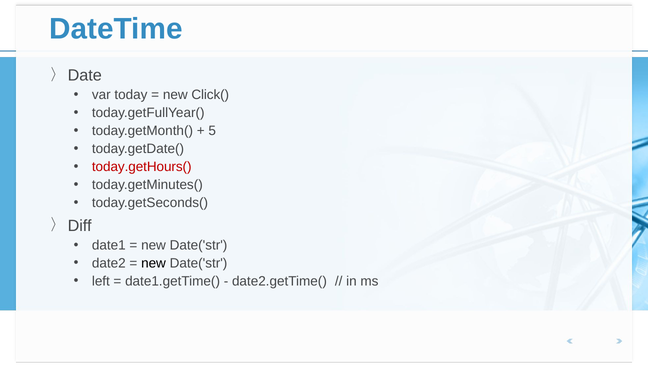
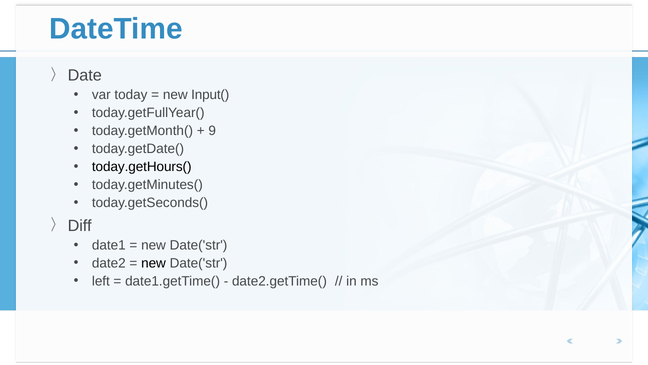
Click(: Click( -> Input( (210, 95)
5: 5 -> 9 (212, 131)
today.getHours( colour: red -> black (142, 167)
